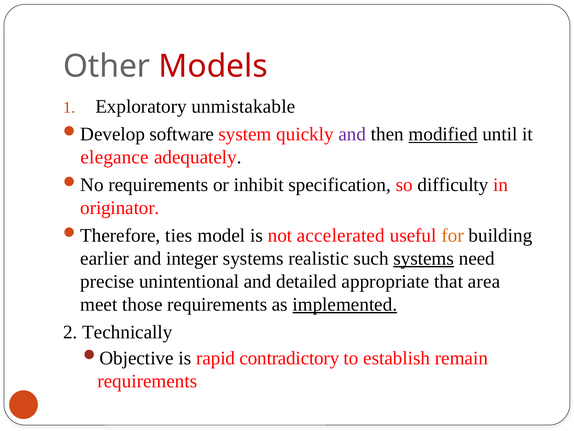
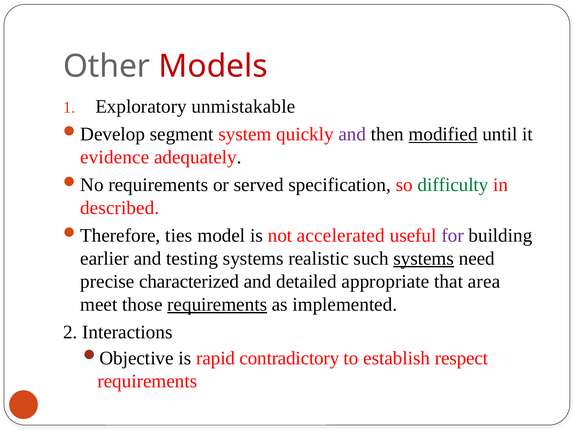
software: software -> segment (182, 134)
elegance: elegance -> evidence (115, 157)
inhibit: inhibit -> served (259, 185)
difficulty colour: black -> green (453, 185)
originator: originator -> described (120, 208)
for colour: orange -> purple (453, 235)
integer: integer -> testing (192, 258)
unintentional: unintentional -> characterized (189, 281)
requirements underline: none -> present (217, 304)
implemented underline: present -> none (345, 304)
Technically: Technically -> Interactions (127, 332)
remain: remain -> respect (462, 358)
